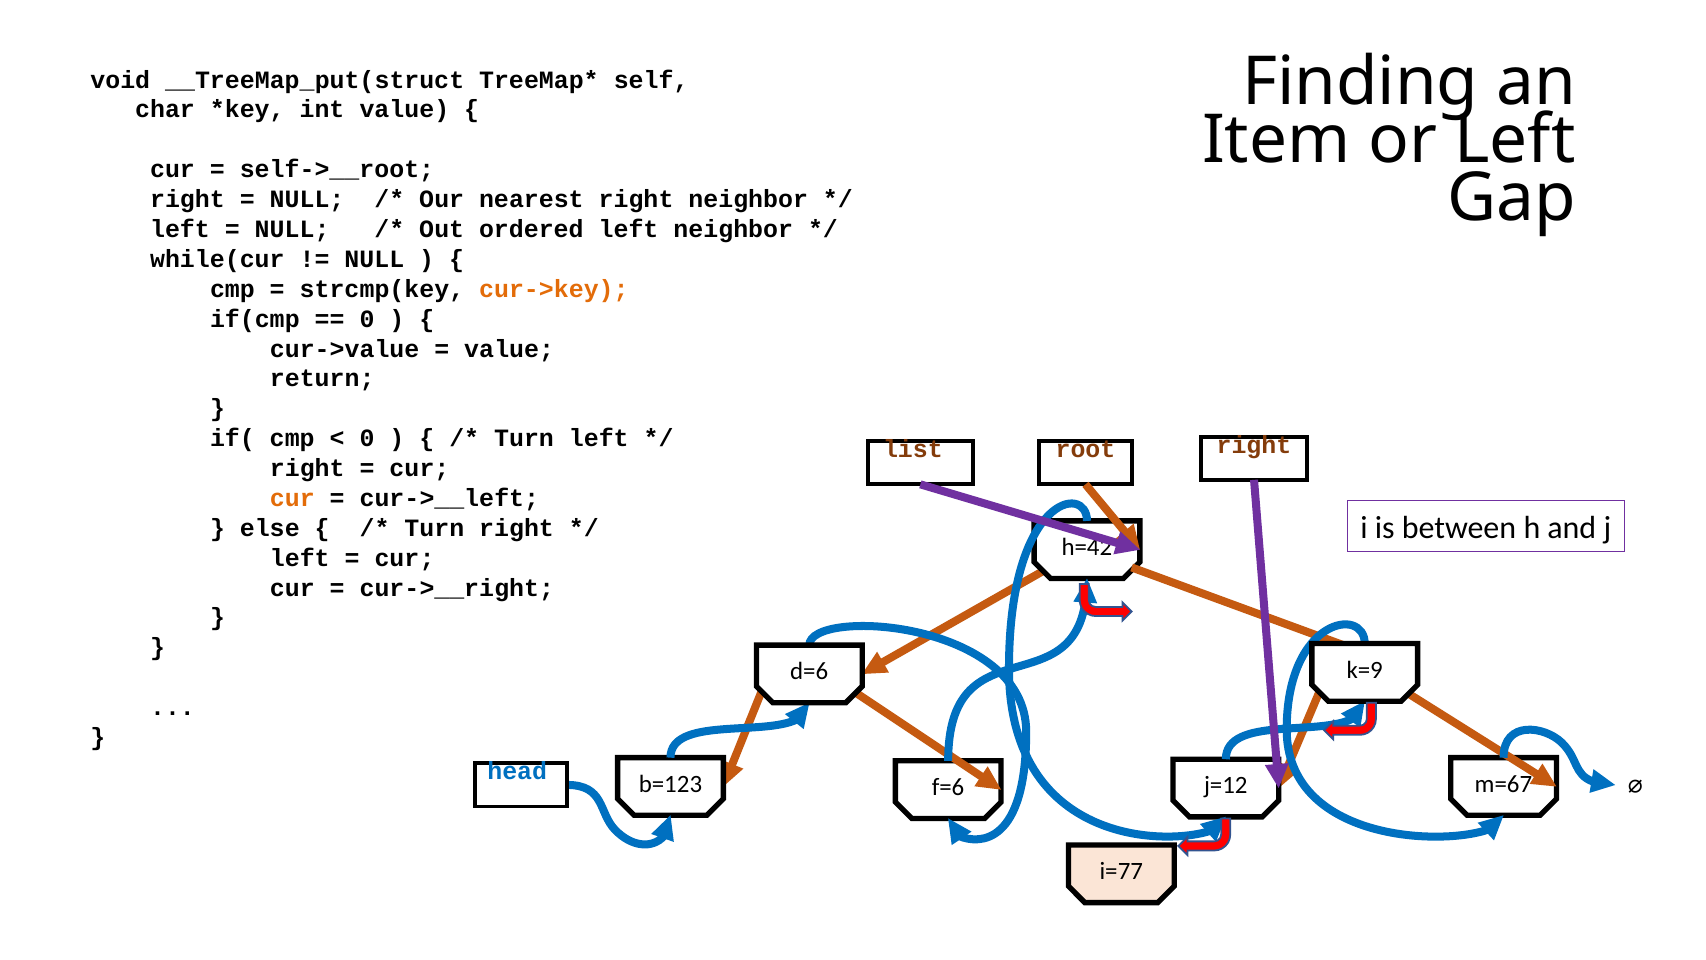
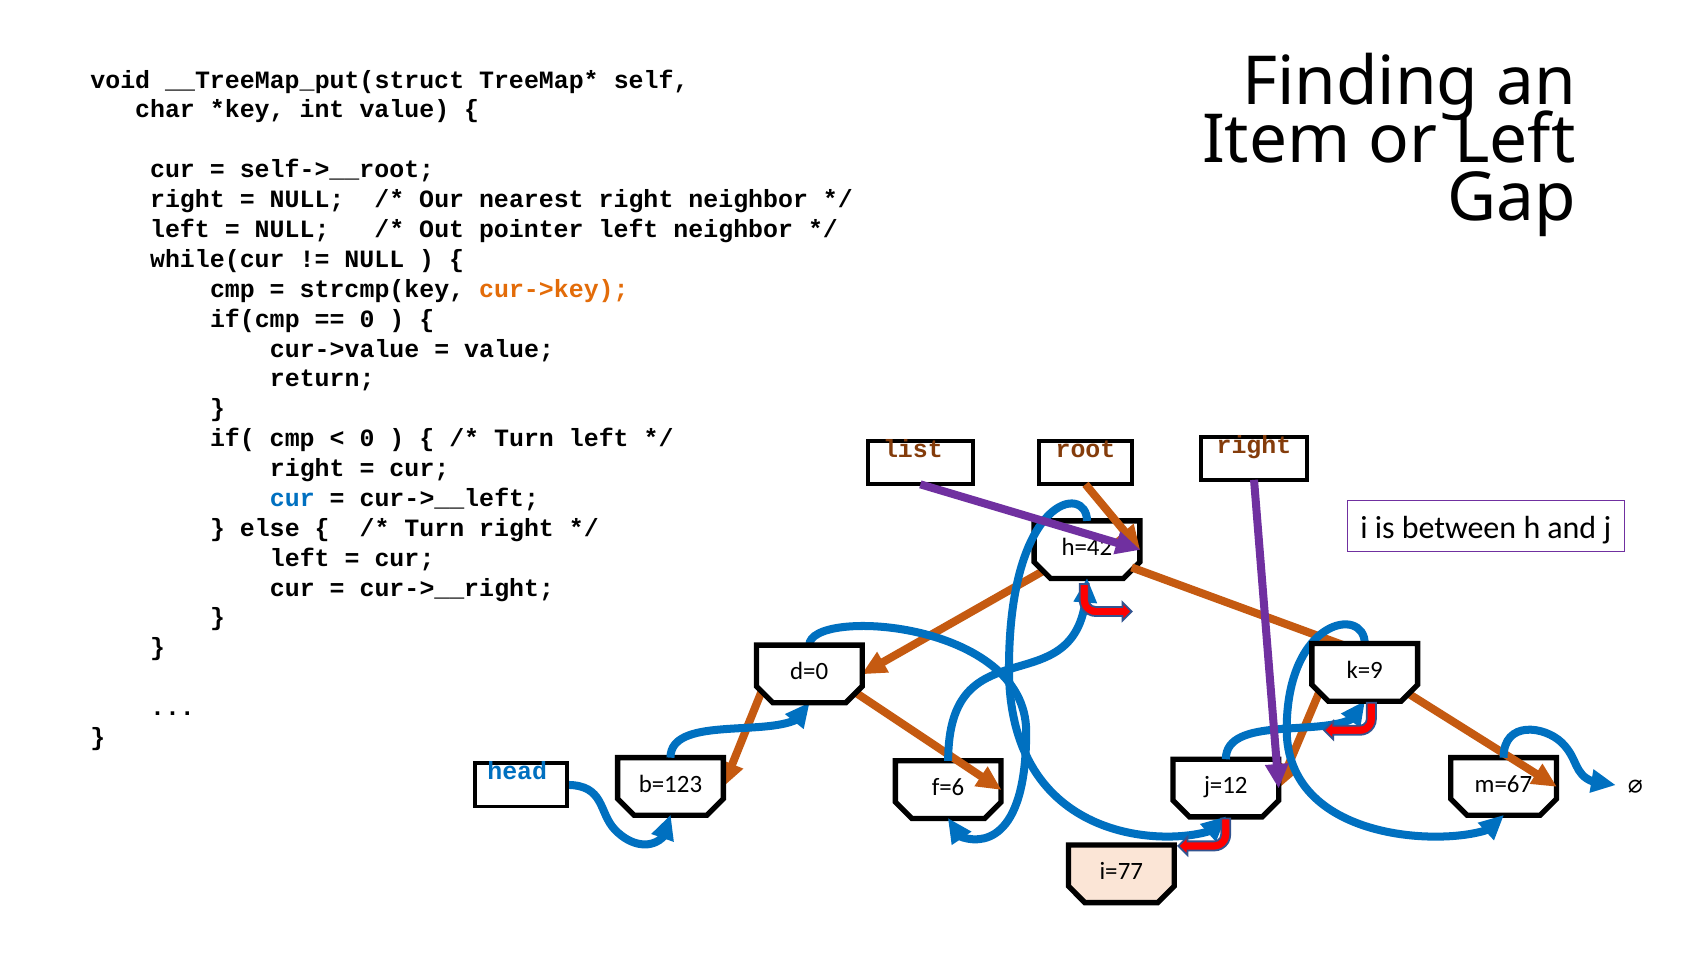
ordered: ordered -> pointer (531, 229)
cur colour: orange -> blue (292, 498)
d=6: d=6 -> d=0 (809, 671)
